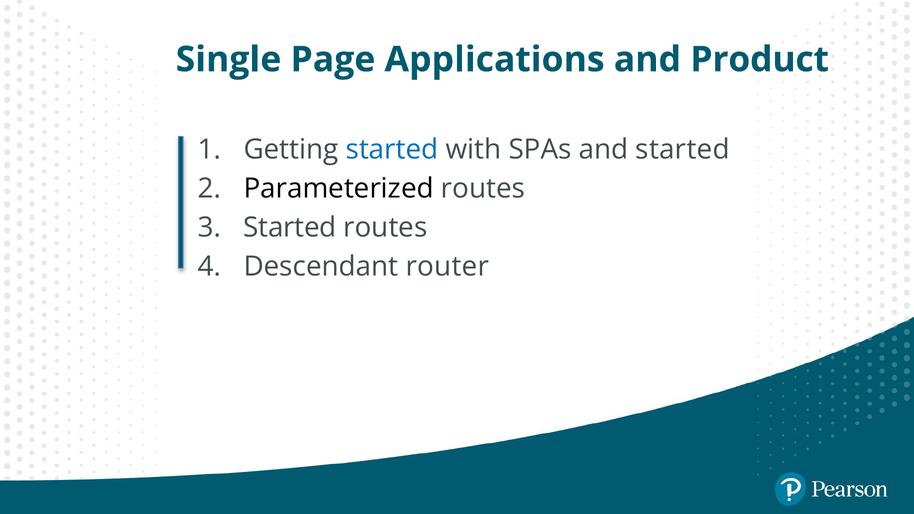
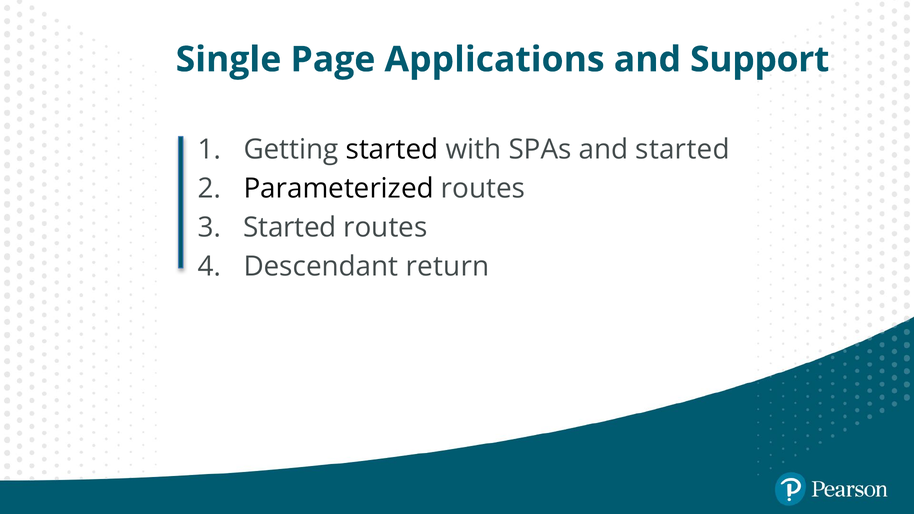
Product: Product -> Support (760, 60)
started colour: blue -> black (392, 150)
router: router -> return (447, 267)
